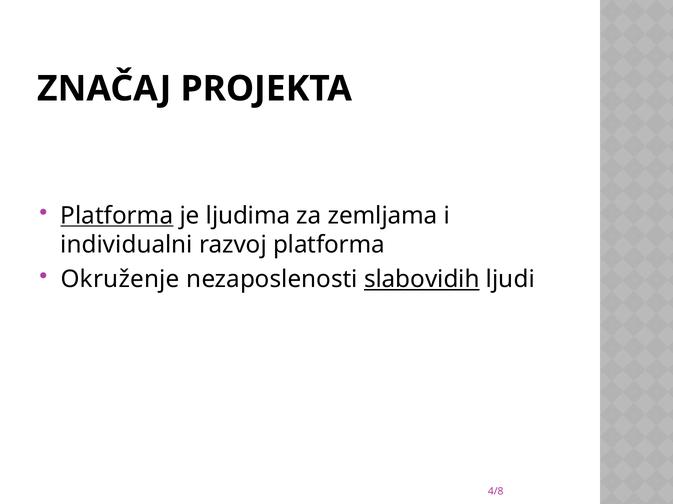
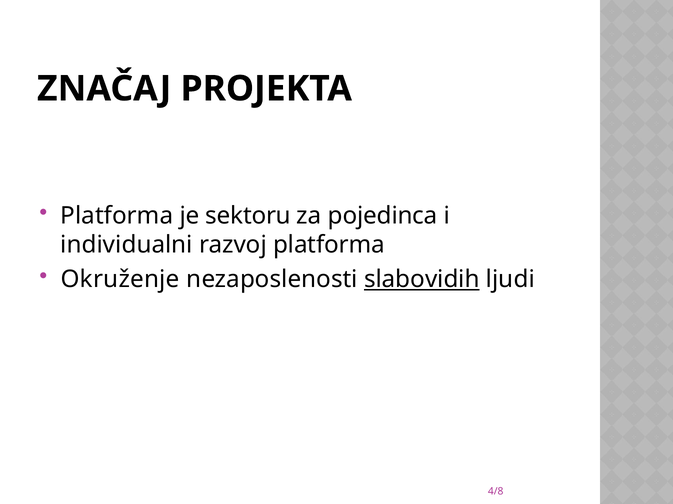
Platforma underline: present -> none (117, 216)
ljudima: ljudima -> sektoru (248, 216)
zemljama: zemljama -> pojedinca (383, 216)
